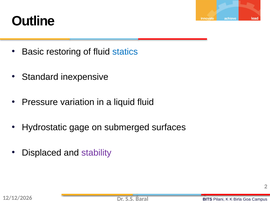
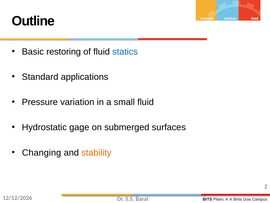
inexpensive: inexpensive -> applications (85, 77)
liquid: liquid -> small (124, 102)
Displaced: Displaced -> Changing (42, 152)
stability colour: purple -> orange (96, 152)
